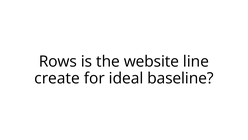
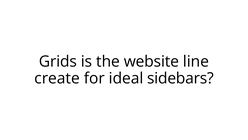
Rows: Rows -> Grids (58, 61)
baseline: baseline -> sidebars (180, 78)
